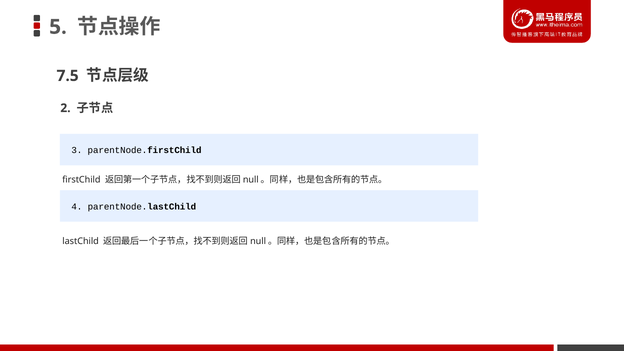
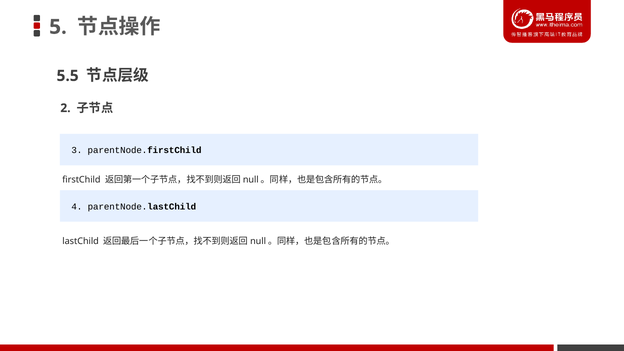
7.5: 7.5 -> 5.5 (68, 76)
